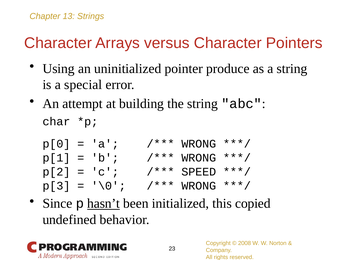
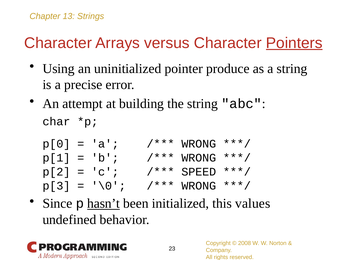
Pointers underline: none -> present (294, 43)
special: special -> precise (83, 85)
copied: copied -> values (253, 204)
